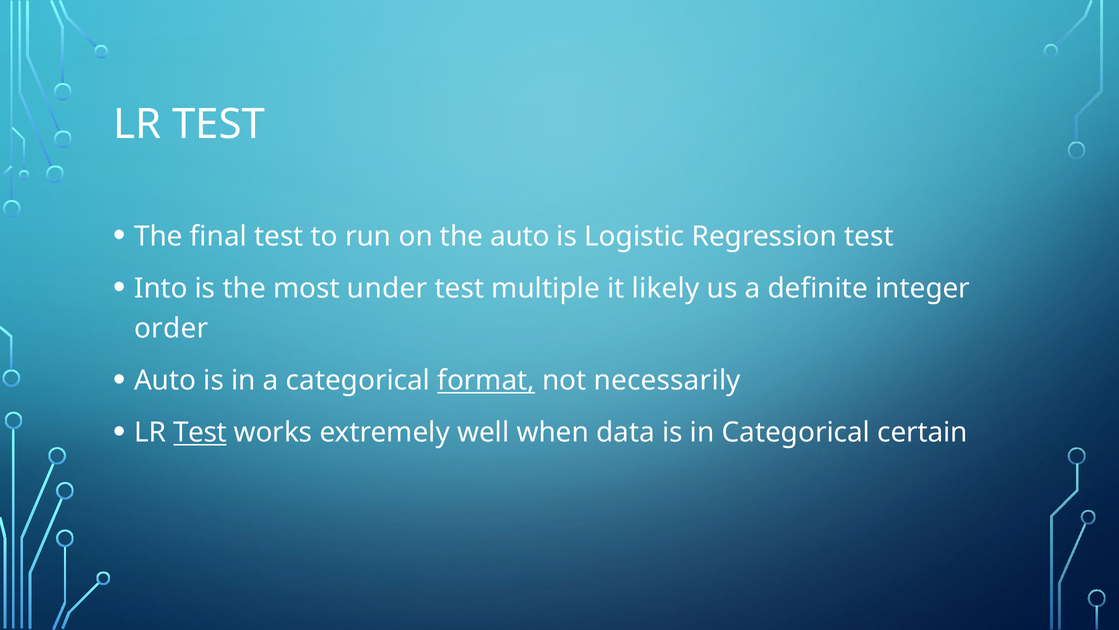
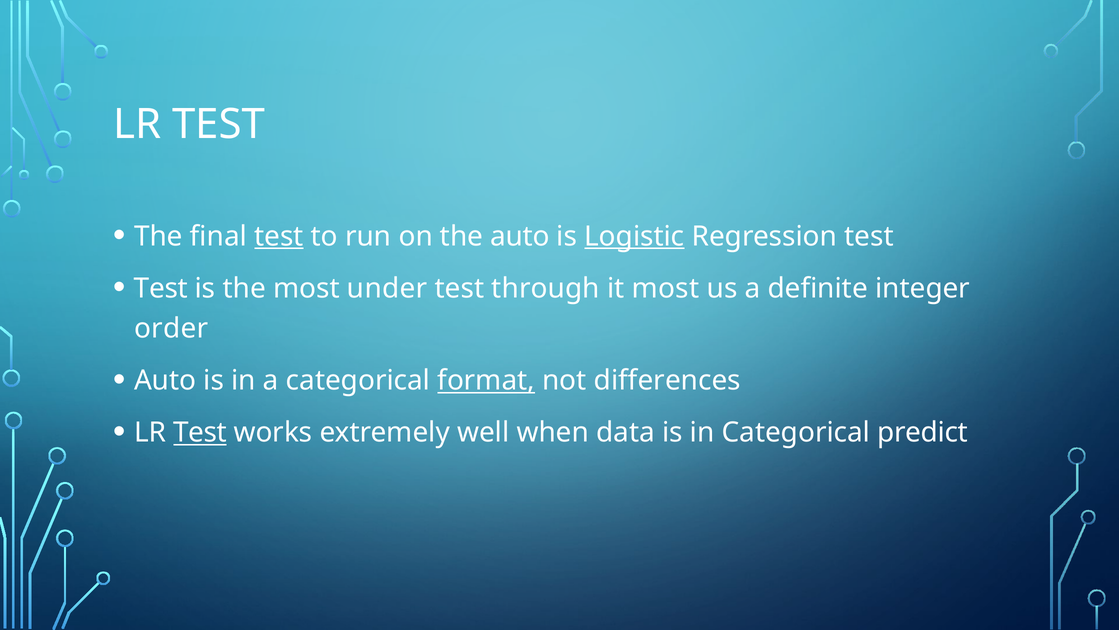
test underline: none -> present (279, 236)
Logistic underline: none -> present (634, 236)
Into: Into -> Test (161, 288)
multiple: multiple -> through (546, 288)
it likely: likely -> most (666, 288)
necessarily: necessarily -> differences (667, 380)
certain: certain -> predict (923, 432)
